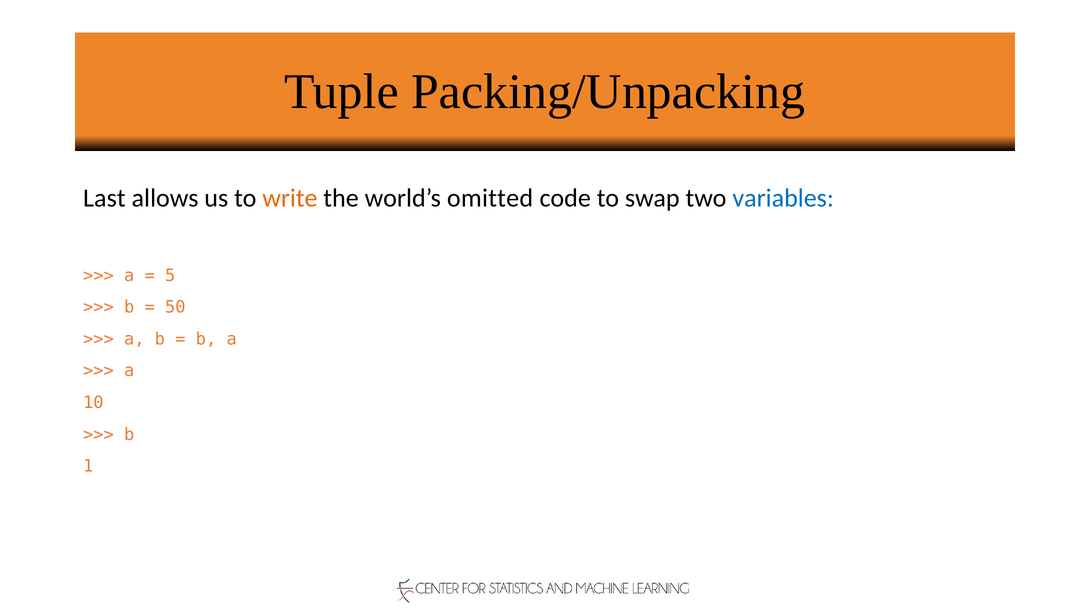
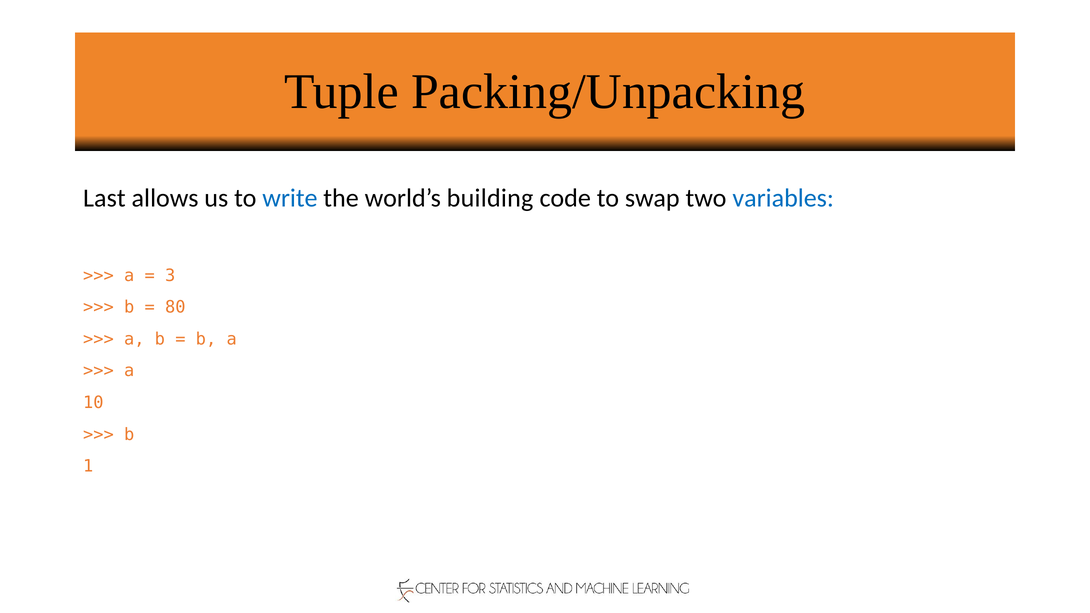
write colour: orange -> blue (290, 198)
omitted: omitted -> building (490, 198)
5: 5 -> 3 (170, 275)
50: 50 -> 80 (175, 307)
